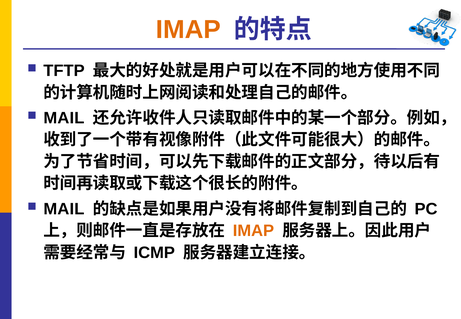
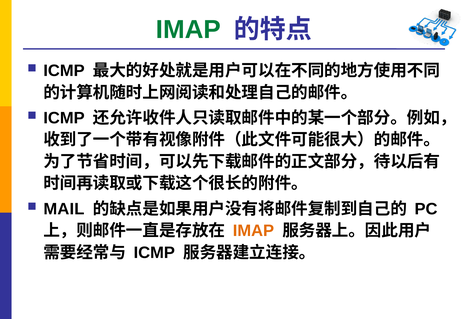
IMAP colour: orange -> green (188, 30)
TFTP: TFTP -> ICMP (64, 71)
MAIL: MAIL -> ICMP (64, 118)
